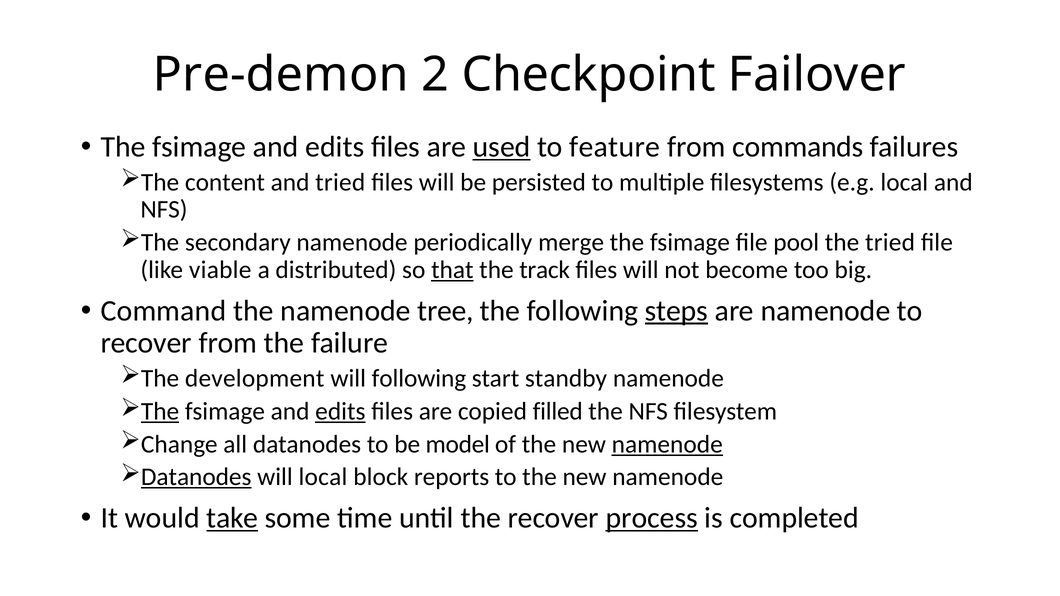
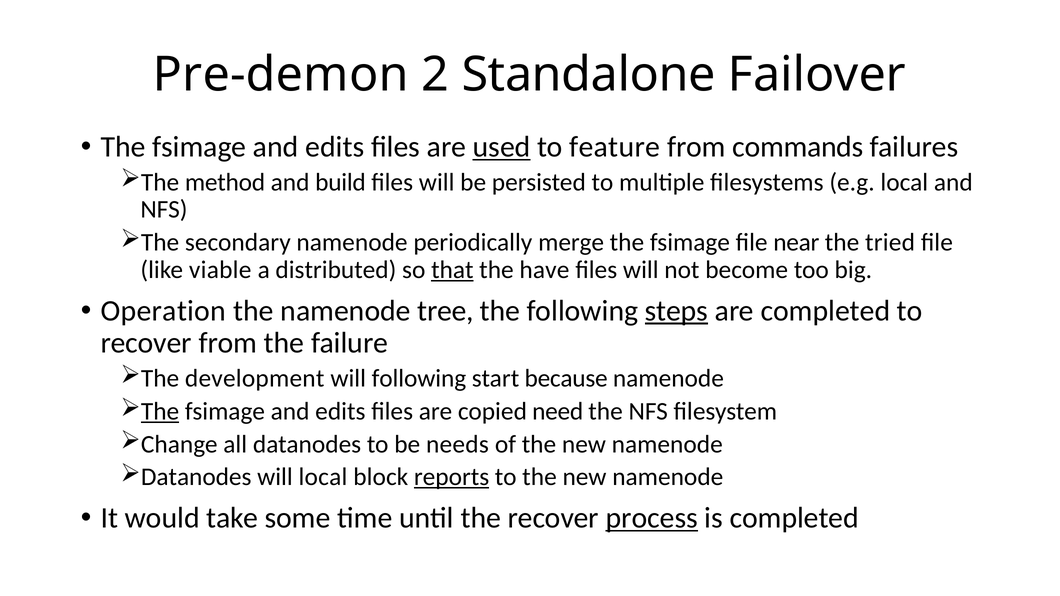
Checkpoint: Checkpoint -> Standalone (589, 75)
content: content -> method (225, 182)
and tried: tried -> build (340, 182)
pool: pool -> near (796, 243)
track: track -> have (544, 270)
Command: Command -> Operation (163, 311)
are namenode: namenode -> completed (825, 311)
standby: standby -> because (566, 378)
edits underline: present -> none (340, 411)
filled: filled -> need (558, 411)
model: model -> needs (457, 444)
namenode underline: present -> none (667, 444)
Datanodes underline: present -> none (196, 477)
reports underline: none -> present (452, 477)
take underline: present -> none (232, 518)
